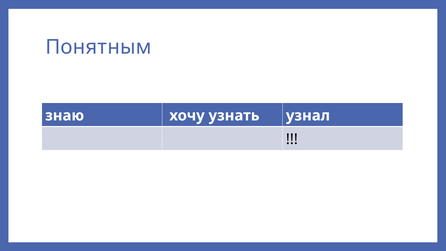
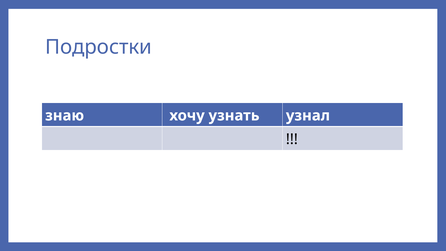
Понятным: Понятным -> Подростки (99, 47)
